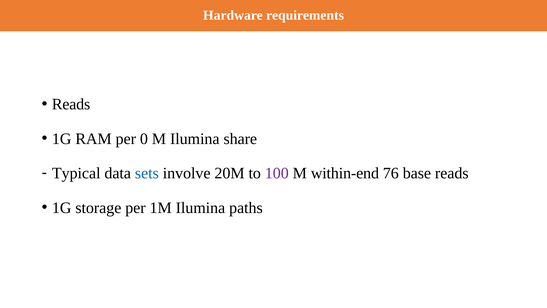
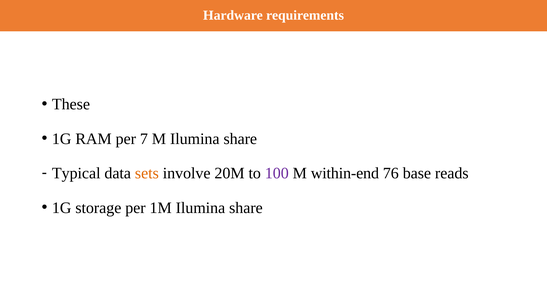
Reads: Reads -> These (71, 104)
0: 0 -> 7 (144, 139)
sets colour: blue -> orange (147, 173)
1M Ilumina paths: paths -> share (246, 208)
